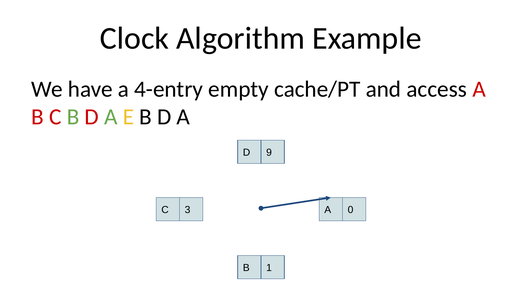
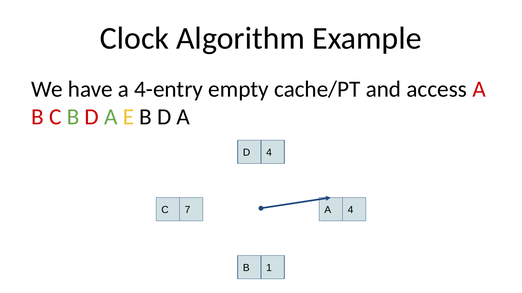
D 9: 9 -> 4 (269, 153)
3: 3 -> 7 (188, 210)
A 0: 0 -> 4 (351, 210)
